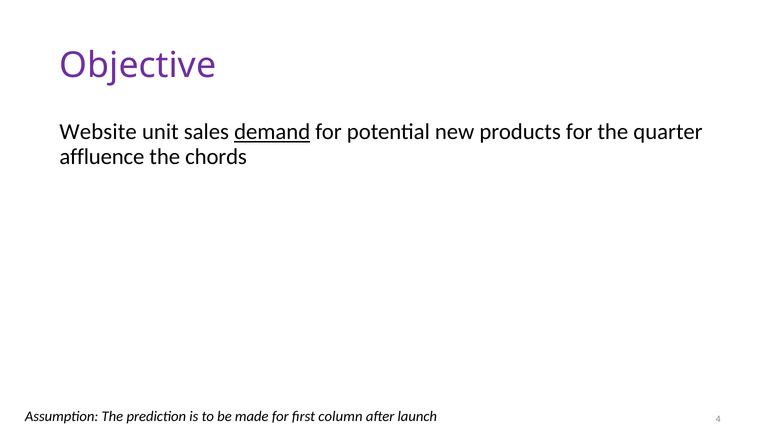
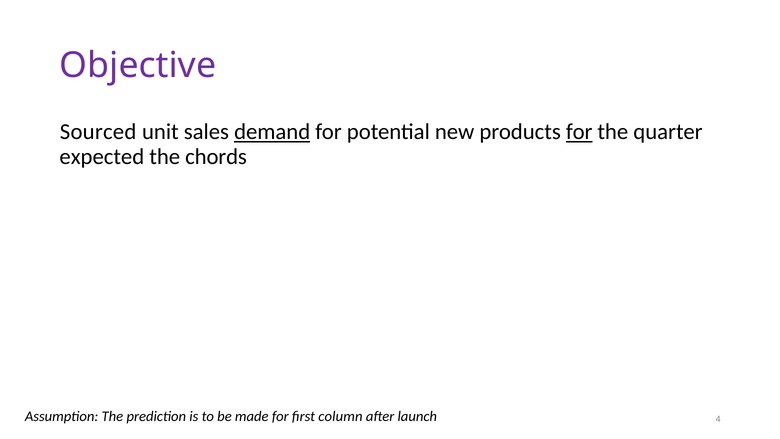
Website: Website -> Sourced (98, 132)
for underline: none -> present (579, 132)
affluence: affluence -> expected (102, 156)
